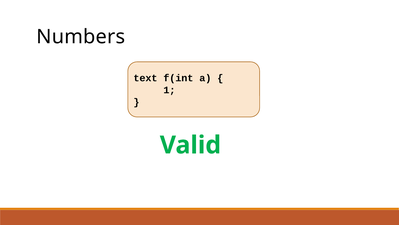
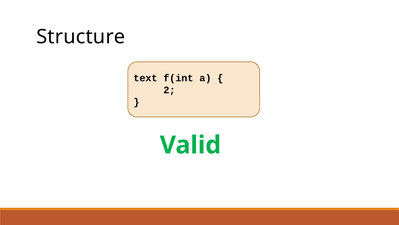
Numbers: Numbers -> Structure (81, 37)
1: 1 -> 2 (169, 90)
